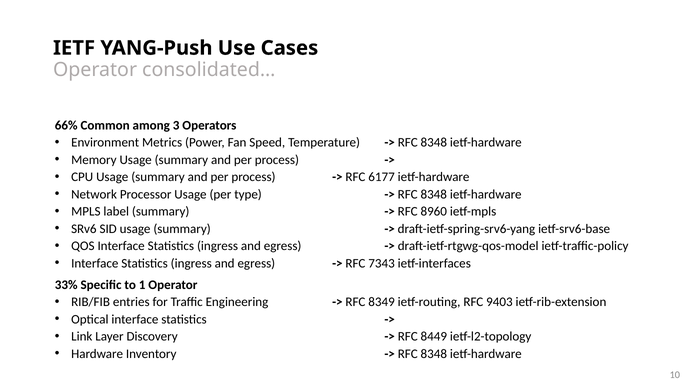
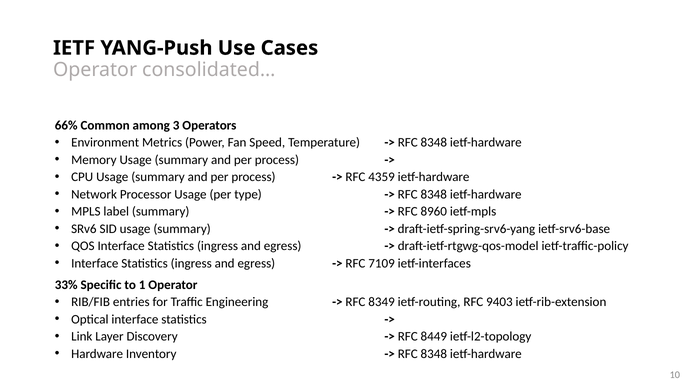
6177: 6177 -> 4359 (382, 177)
7343: 7343 -> 7109 (382, 263)
